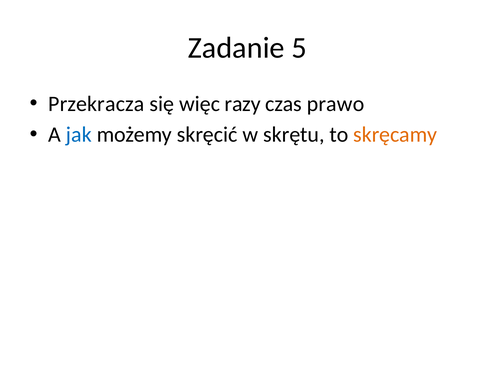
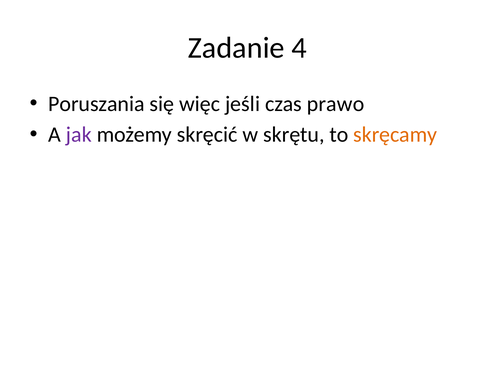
5: 5 -> 4 (299, 48)
Przekracza: Przekracza -> Poruszania (96, 104)
razy: razy -> jeśli (243, 104)
jak colour: blue -> purple (79, 135)
